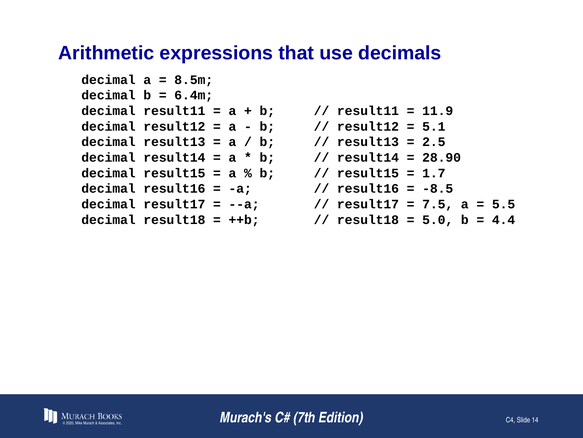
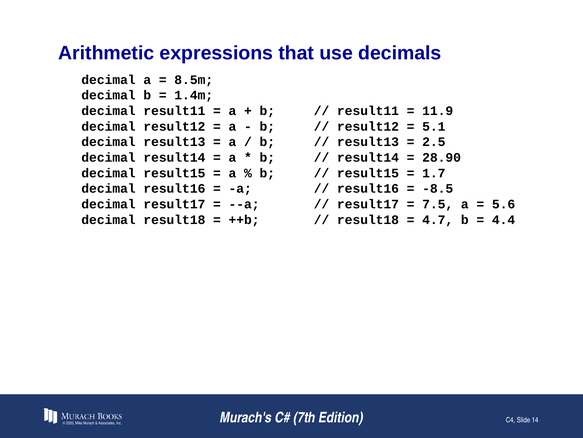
6.4m: 6.4m -> 1.4m (194, 95)
5.5: 5.5 -> 5.6 (504, 204)
5.0: 5.0 -> 4.7 (438, 219)
